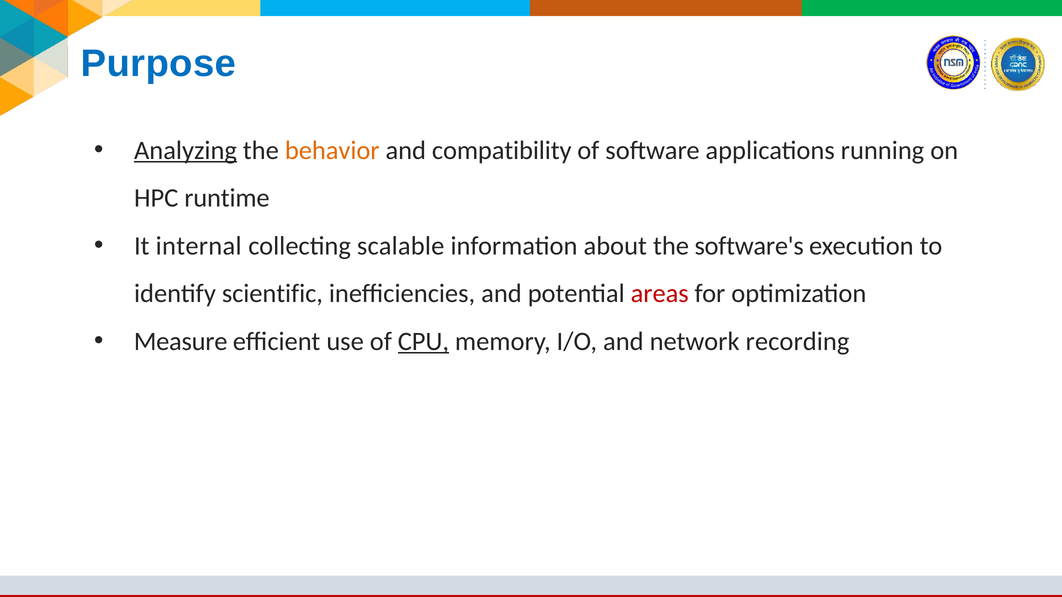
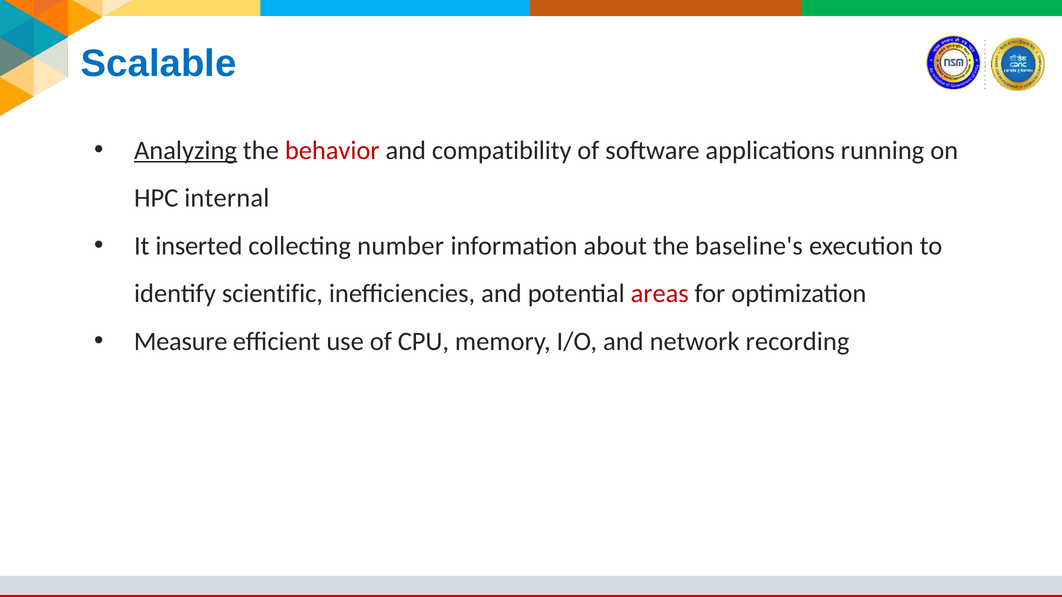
Purpose: Purpose -> Scalable (159, 64)
behavior colour: orange -> red (332, 151)
runtime: runtime -> internal (227, 198)
internal: internal -> inserted (199, 246)
scalable: scalable -> number (401, 246)
software's: software's -> baseline's (749, 246)
CPU underline: present -> none (423, 342)
